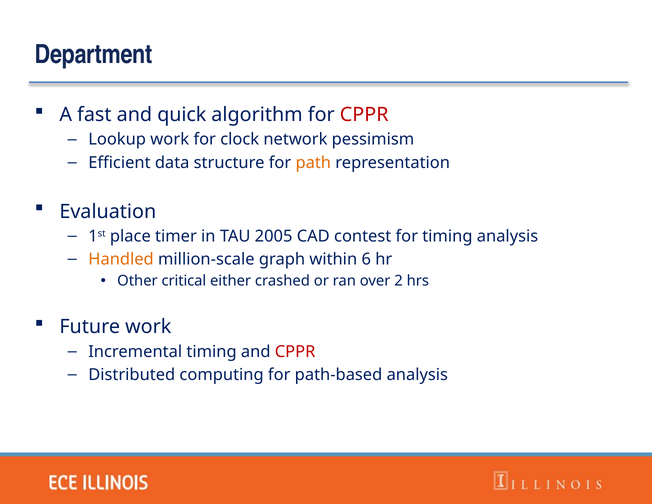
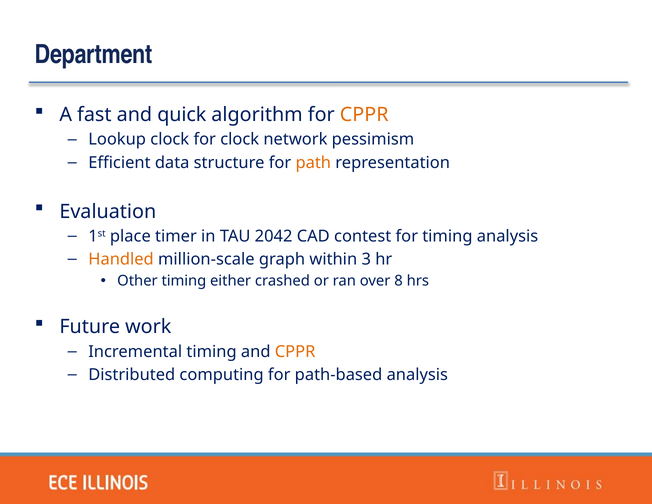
CPPR colour: red -> orange (364, 115)
Lookup work: work -> clock (170, 139)
2005: 2005 -> 2042 (274, 236)
6: 6 -> 3 (366, 259)
Other critical: critical -> timing (184, 281)
2: 2 -> 8 (399, 281)
CPPR colour: red -> orange (295, 352)
